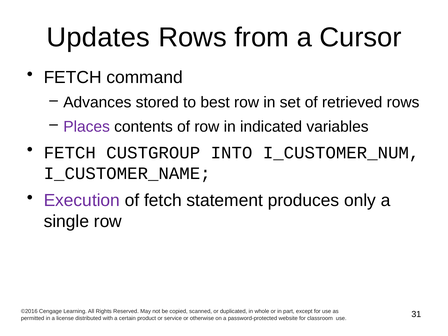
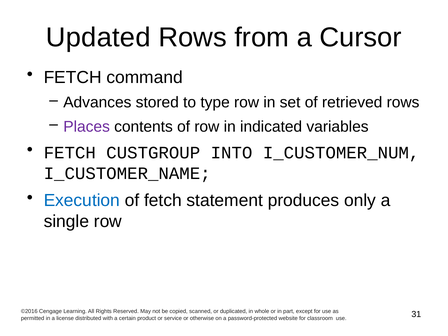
Updates: Updates -> Updated (98, 37)
best: best -> type (215, 102)
Execution colour: purple -> blue (82, 201)
